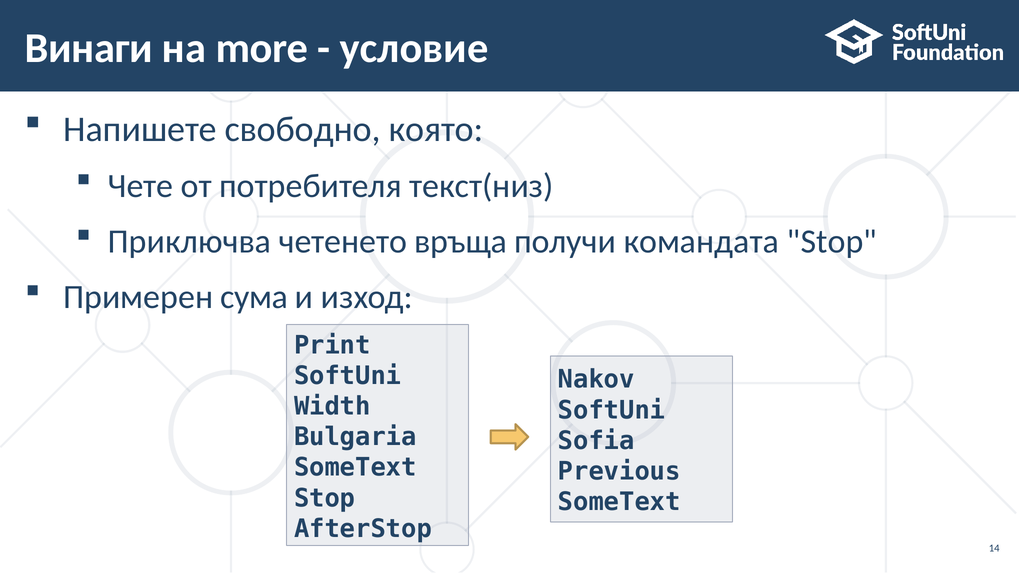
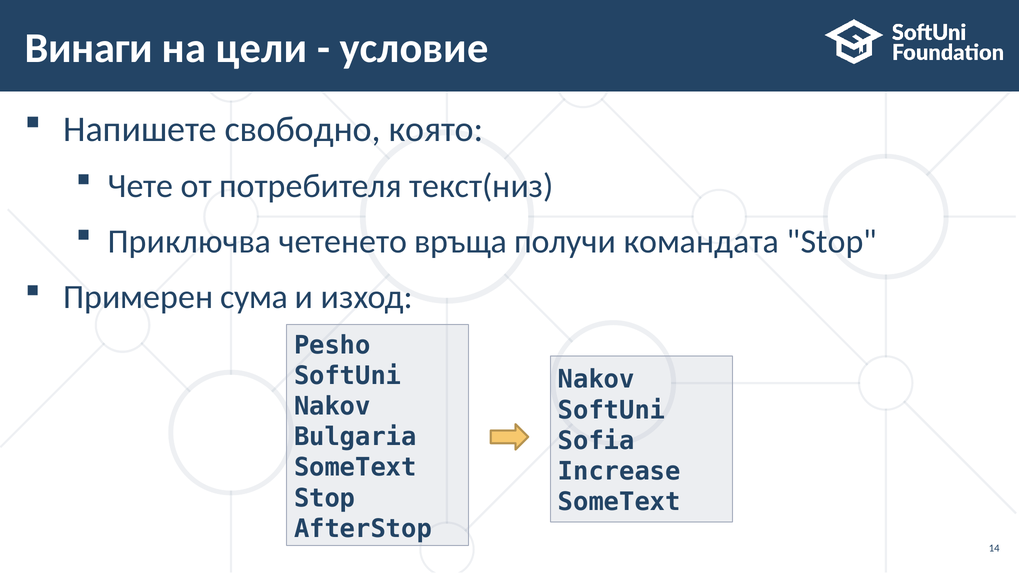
more: more -> цели (262, 48)
Print: Print -> Pesho (332, 346)
Width: Width -> Nakov (332, 407)
Previous: Previous -> Increase (619, 472)
